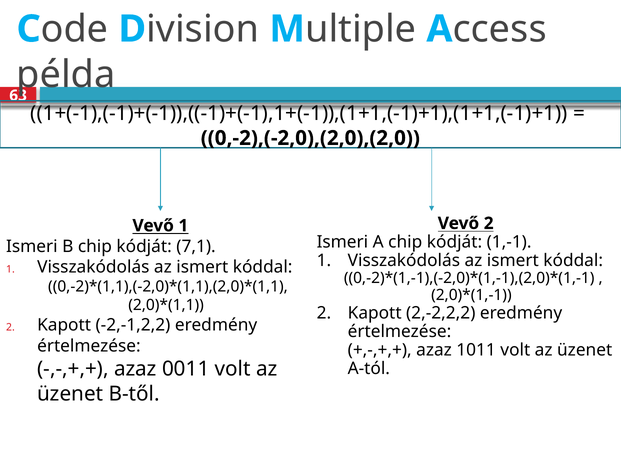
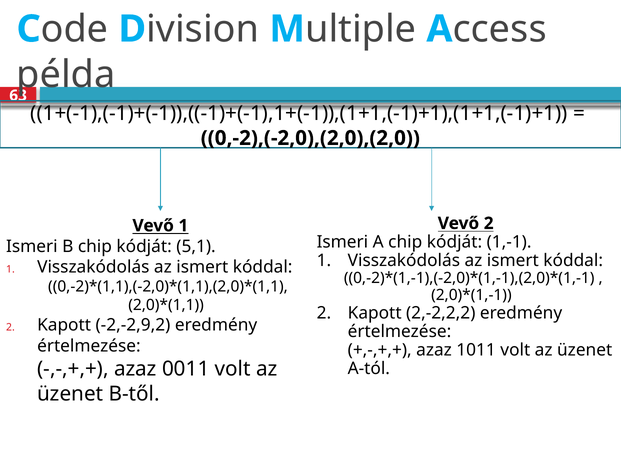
7,1: 7,1 -> 5,1 (196, 246)
-2,-1,2,2: -2,-1,2,2 -> -2,-2,9,2 (133, 325)
